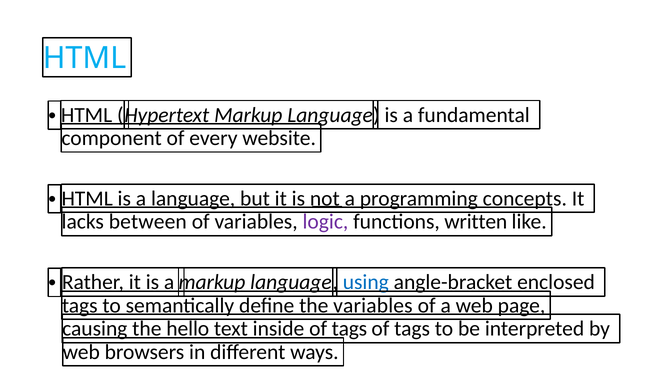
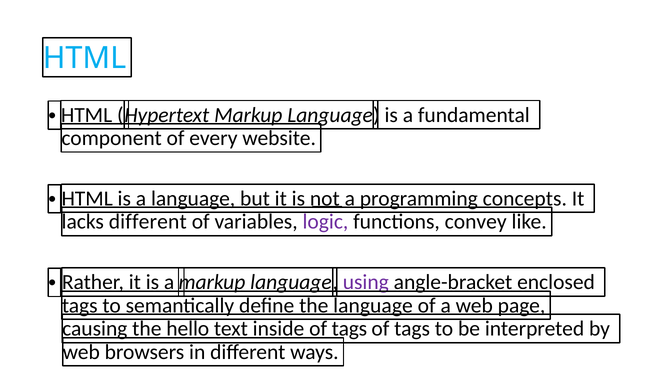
lacks between: between -> different (148, 222)
written: written -> convey (476, 222)
using colour: blue -> purple (366, 282)
the variables: variables -> language (373, 306)
